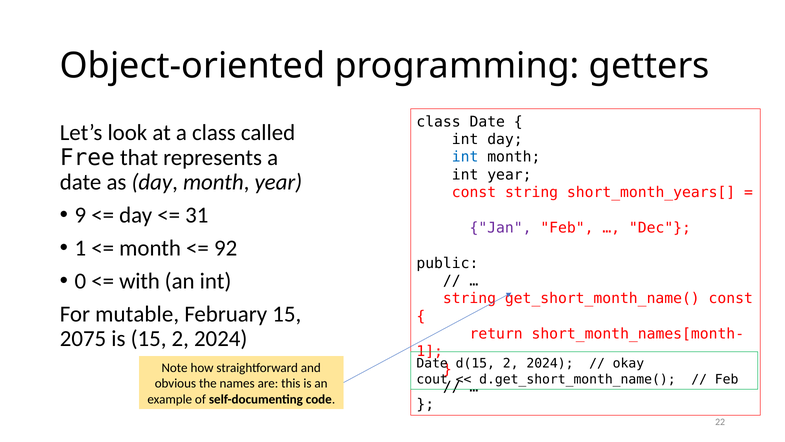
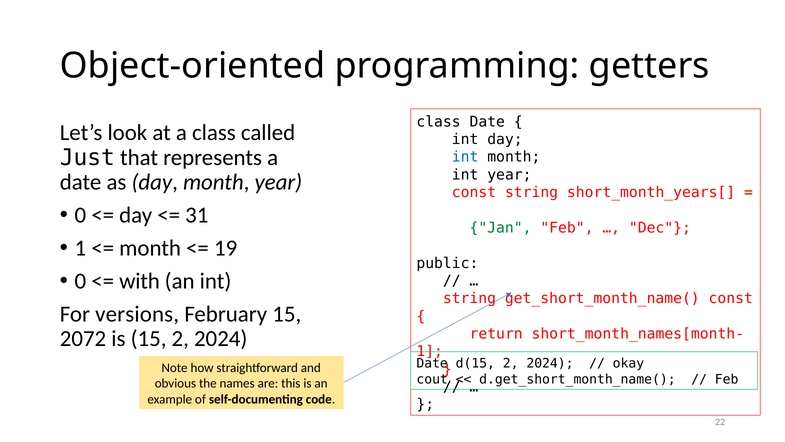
Free: Free -> Just (87, 157)
9: 9 -> 0 (80, 215)
Jan colour: purple -> green (501, 228)
92: 92 -> 19 (226, 248)
mutable: mutable -> versions (137, 314)
2075: 2075 -> 2072 (83, 339)
